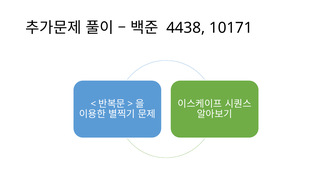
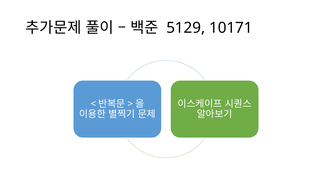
4438: 4438 -> 5129 (186, 28)
